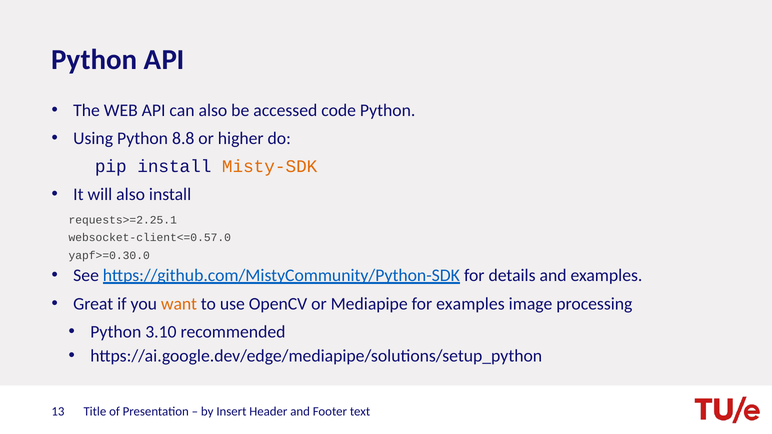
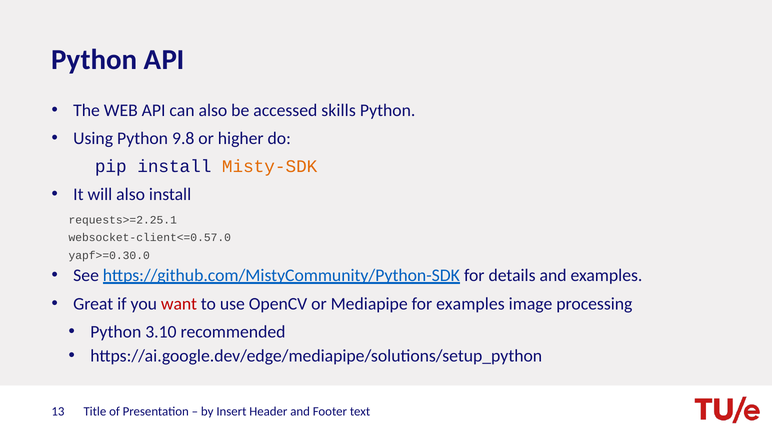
code: code -> skills (339, 110)
8.8: 8.8 -> 9.8 (183, 138)
want colour: orange -> red (179, 304)
